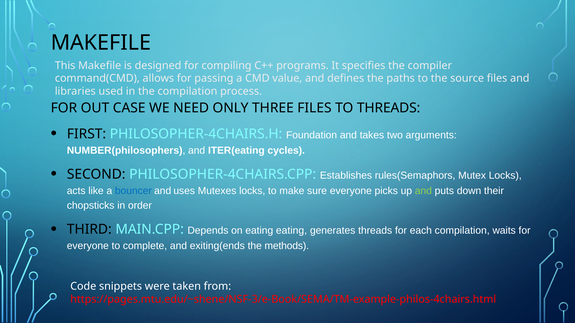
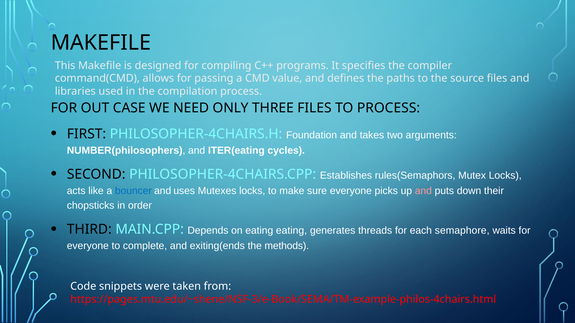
TO THREADS: THREADS -> PROCESS (389, 108)
and colour: light green -> pink (423, 191)
each compilation: compilation -> semaphore (462, 231)
